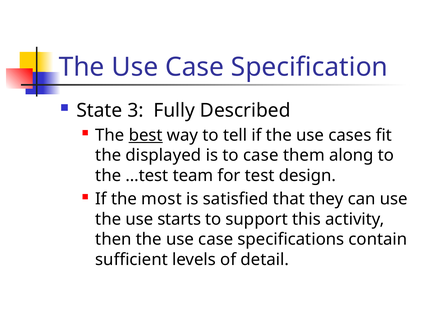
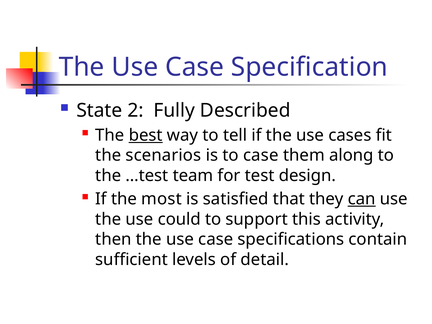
3: 3 -> 2 (135, 110)
displayed: displayed -> scenarios (163, 155)
can underline: none -> present (362, 199)
starts: starts -> could (179, 219)
